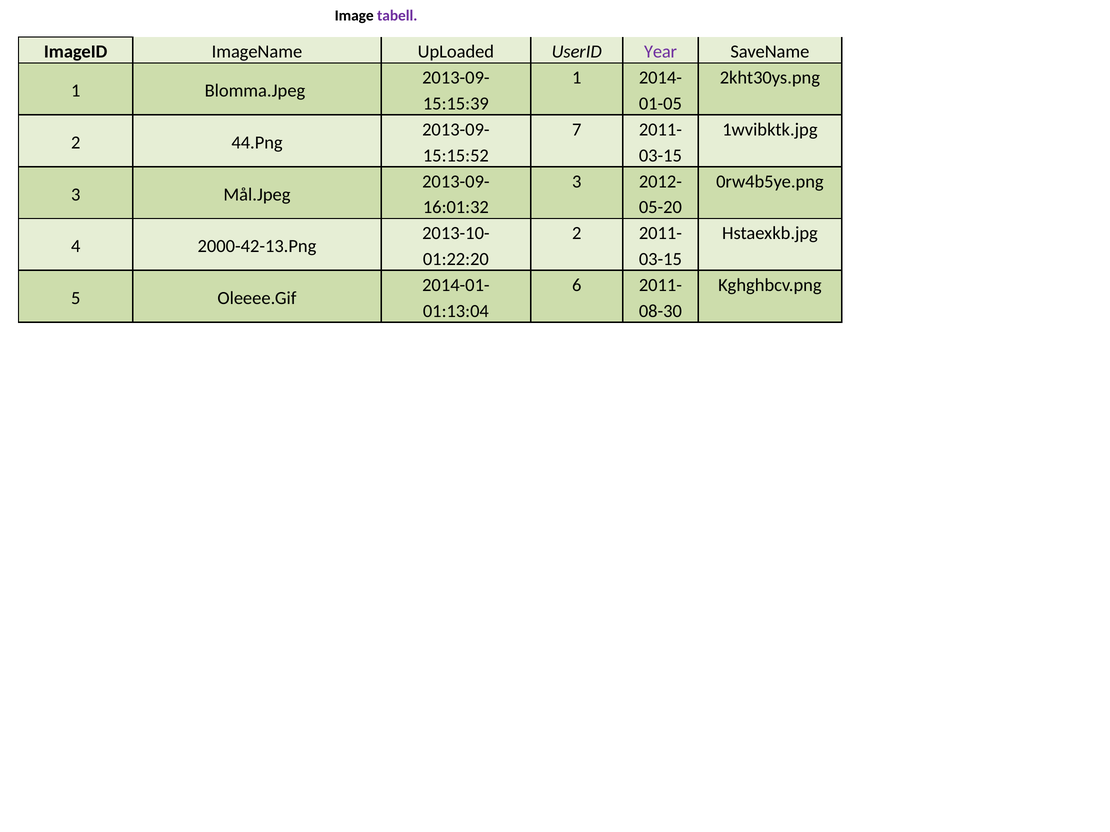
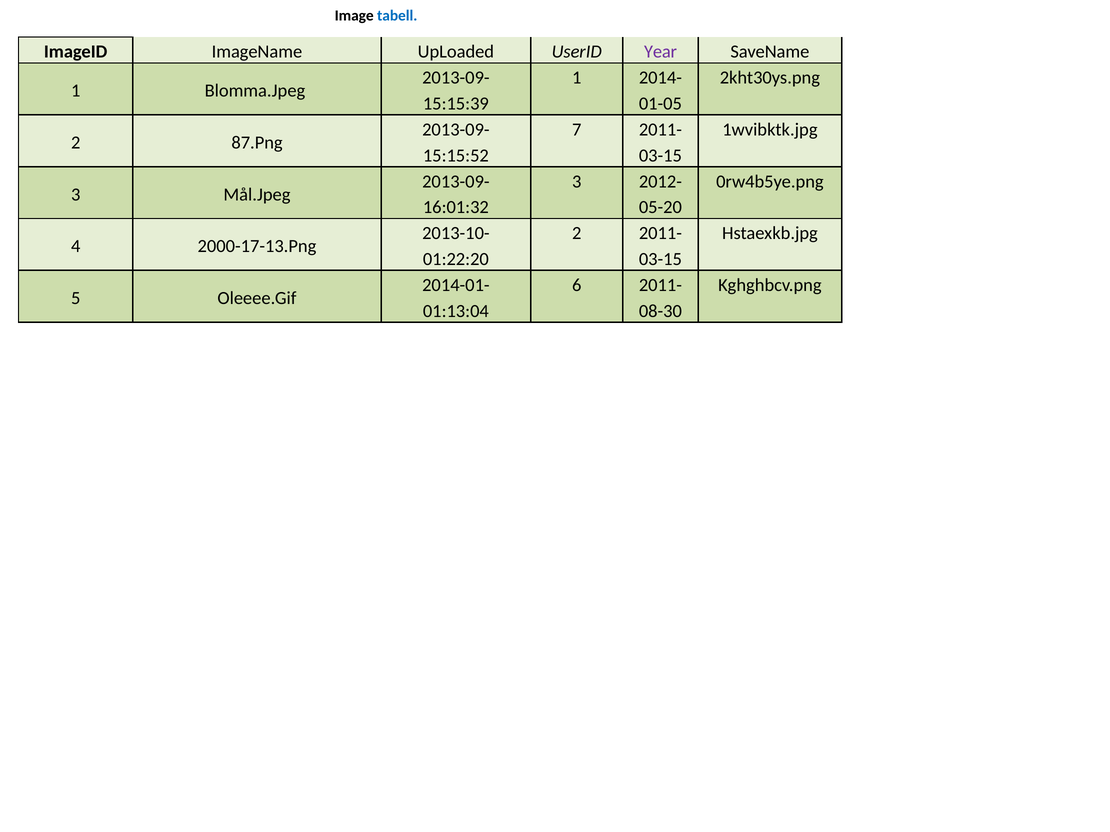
tabell colour: purple -> blue (397, 16)
44.Png: 44.Png -> 87.Png (257, 143)
2000-42-13.Png: 2000-42-13.Png -> 2000-17-13.Png (257, 246)
